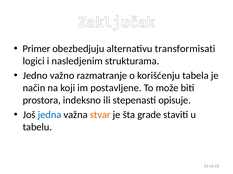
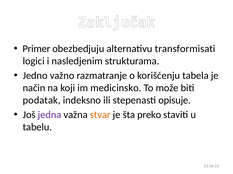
postavljene: postavljene -> medicinsko (116, 88)
prostora: prostora -> podatak (42, 101)
jedna colour: blue -> purple (50, 115)
grade: grade -> preko (149, 115)
